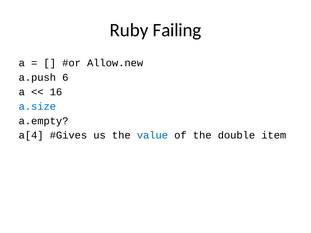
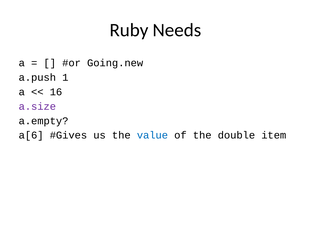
Failing: Failing -> Needs (177, 30)
Allow.new: Allow.new -> Going.new (115, 63)
6: 6 -> 1 (65, 77)
a.size colour: blue -> purple (37, 106)
a[4: a[4 -> a[6 (31, 135)
